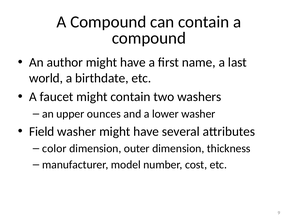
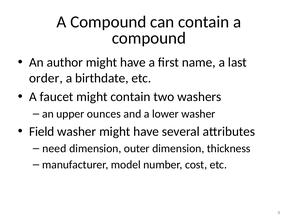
world: world -> order (46, 78)
color: color -> need (54, 149)
